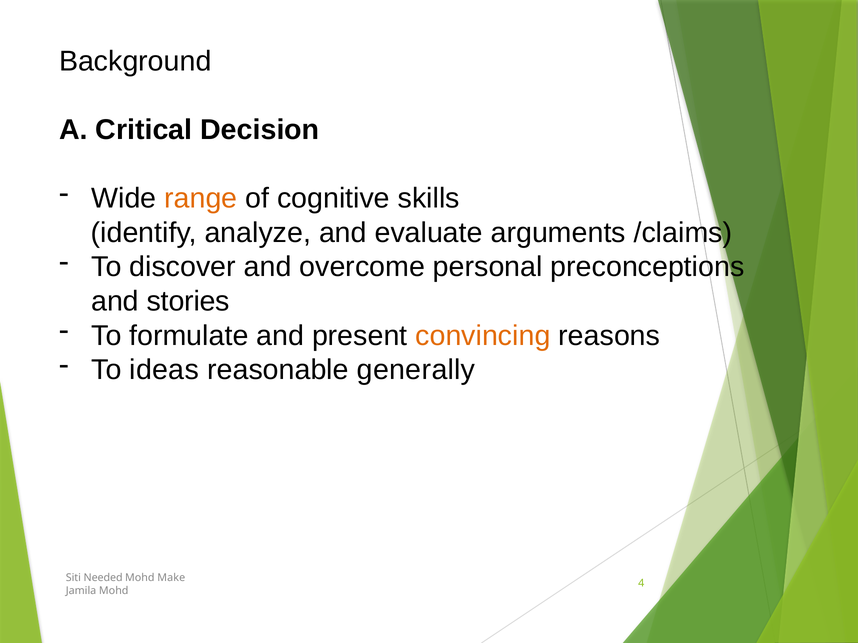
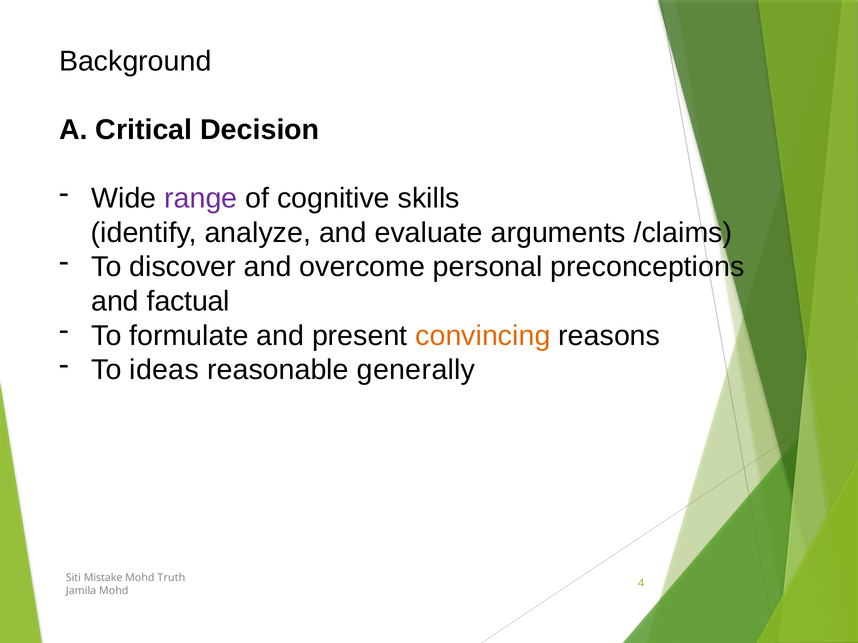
range colour: orange -> purple (201, 199)
stories: stories -> factual (188, 302)
Needed: Needed -> Mistake (103, 578)
Make: Make -> Truth (171, 578)
